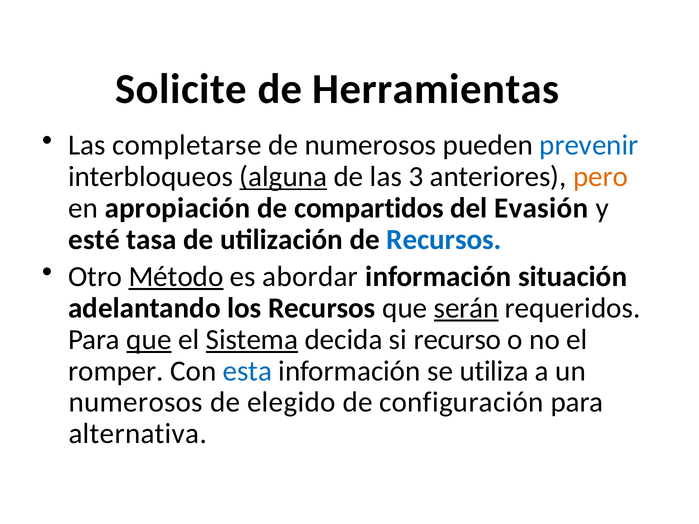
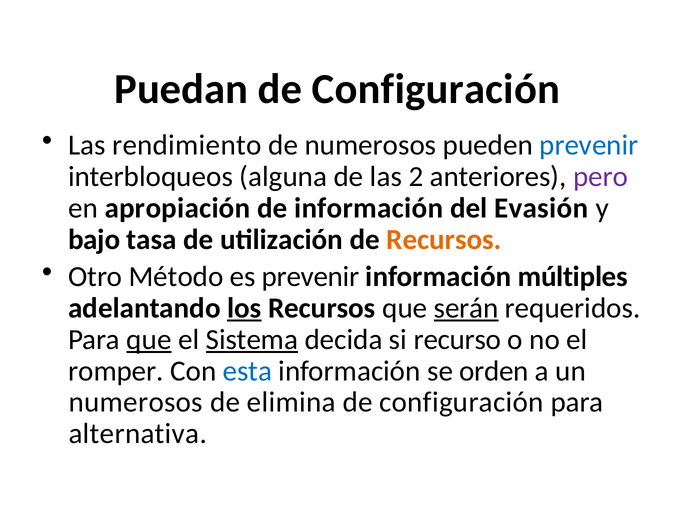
Solicite: Solicite -> Puedan (181, 89)
Herramientas: Herramientas -> Configuración (436, 89)
completarse: completarse -> rendimiento (187, 145)
alguna underline: present -> none (283, 177)
3: 3 -> 2 (416, 177)
pero colour: orange -> purple (600, 177)
de compartidos: compartidos -> información (369, 208)
esté: esté -> bajo (94, 240)
Recursos colour: blue -> orange (444, 240)
Método underline: present -> none (176, 277)
es abordar: abordar -> prevenir (310, 277)
situación: situación -> múltiples (573, 277)
los underline: none -> present (244, 308)
utiliza: utiliza -> orden (494, 371)
elegido: elegido -> elimina (291, 403)
